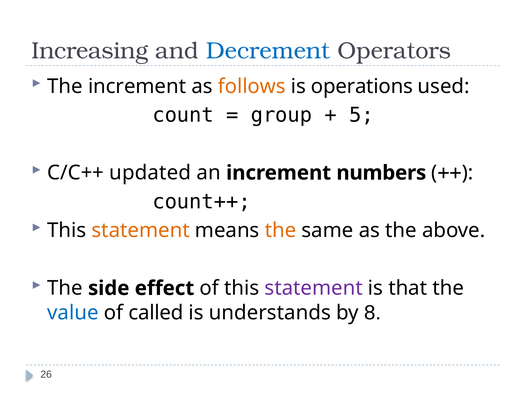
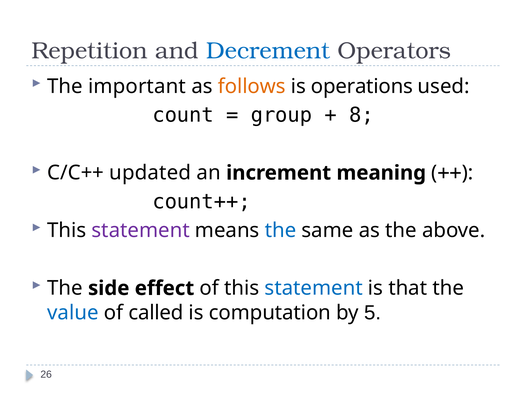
Increasing: Increasing -> Repetition (90, 51)
The increment: increment -> important (137, 86)
5: 5 -> 8 (361, 115)
numbers: numbers -> meaning (381, 173)
statement colour: orange -> purple (141, 231)
the colour: orange -> blue (280, 231)
statement colour: purple -> blue (314, 289)
understands: understands -> computation (270, 313)
8: 8 -> 5 (373, 313)
